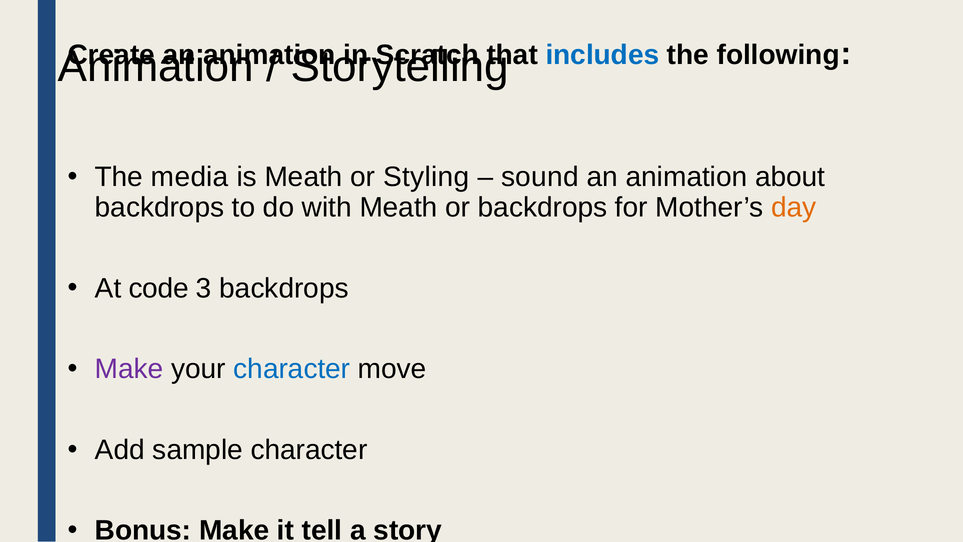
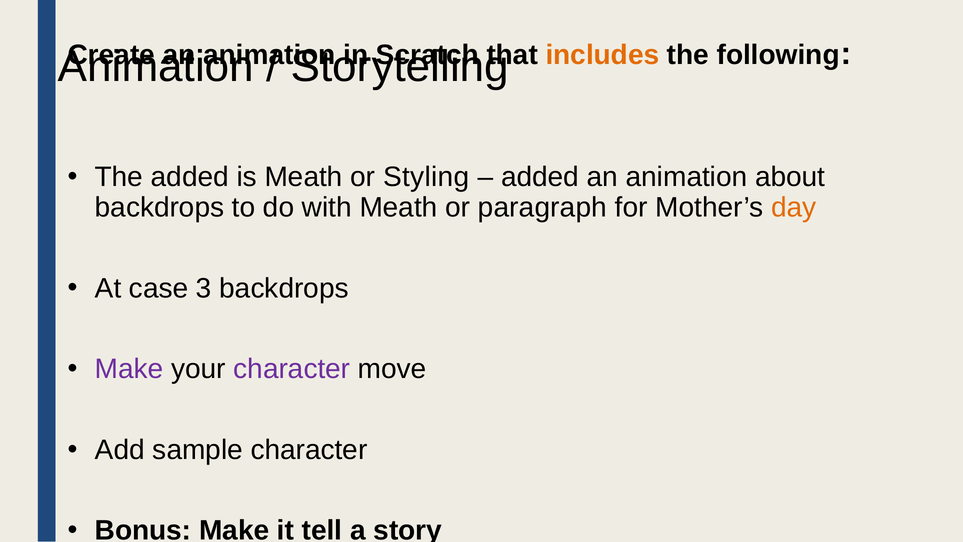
includes colour: blue -> orange (602, 55)
The media: media -> added (190, 177)
sound: sound -> added (540, 177)
or backdrops: backdrops -> paragraph (542, 207)
code: code -> case (159, 288)
character colour: blue -> purple (292, 369)
